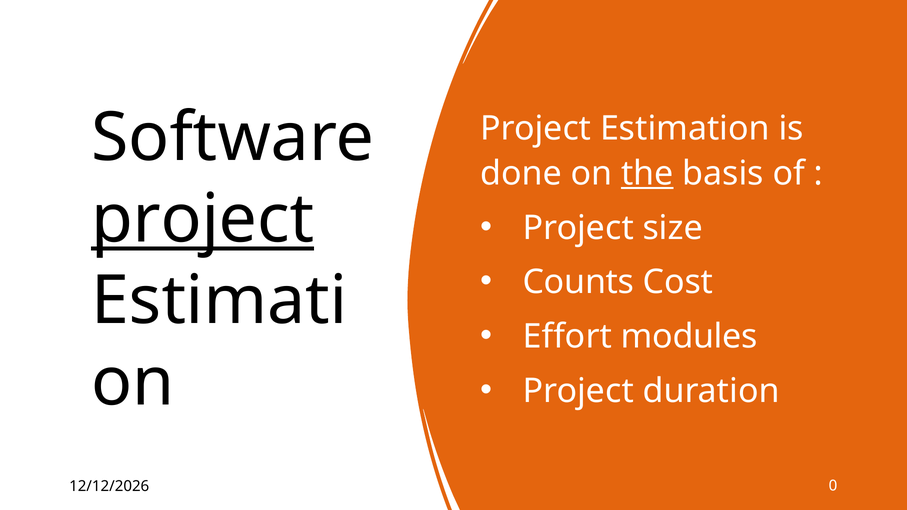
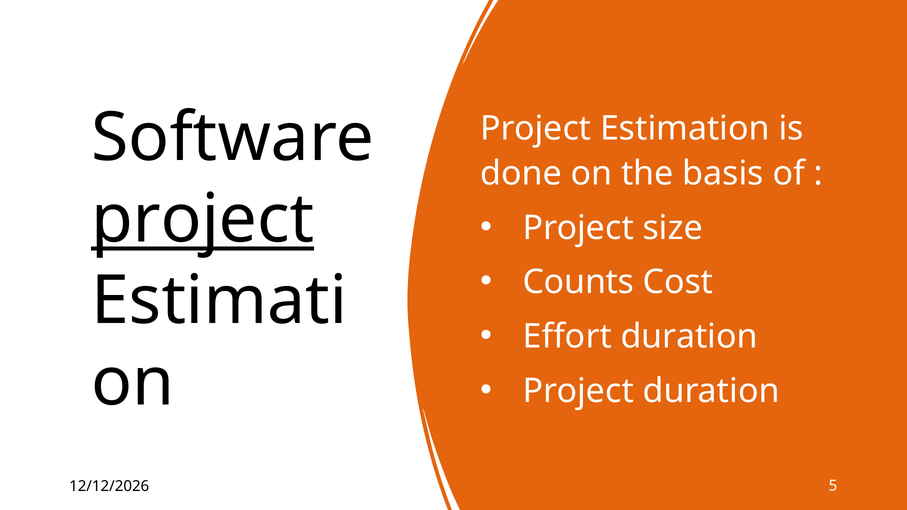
the underline: present -> none (647, 174)
Effort modules: modules -> duration (689, 337)
0: 0 -> 5 (833, 486)
